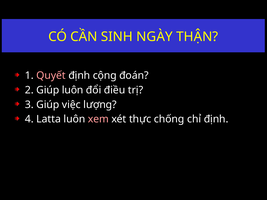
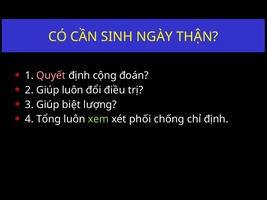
việc: việc -> biệt (71, 105)
Latta: Latta -> Tổng (49, 119)
xem colour: pink -> light green (98, 119)
thực: thực -> phối (140, 119)
